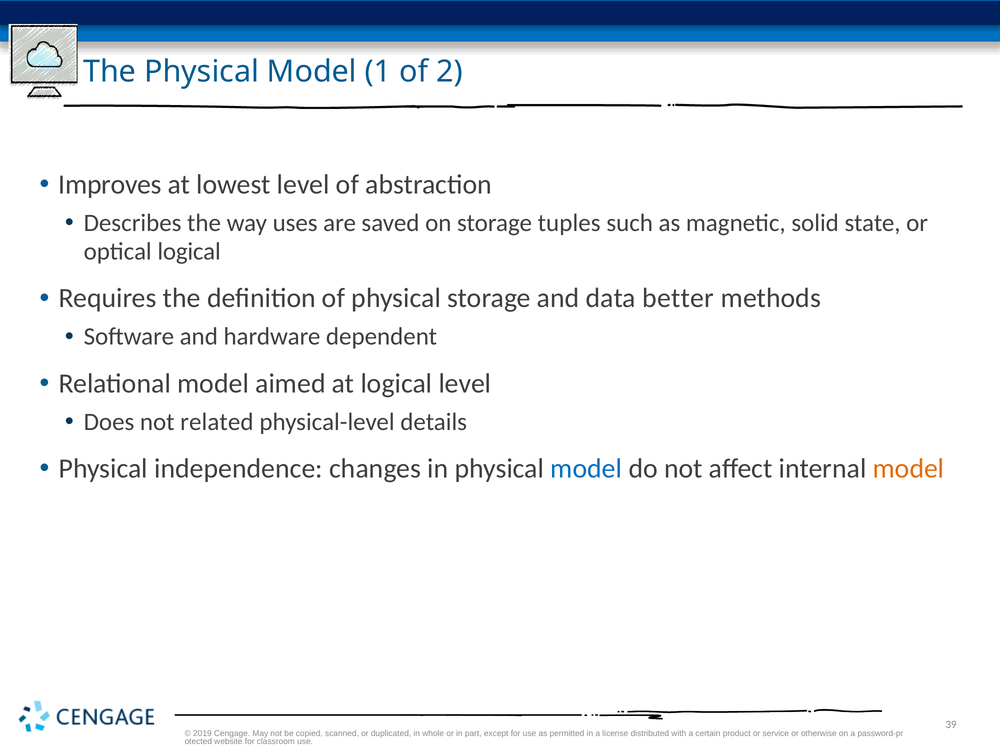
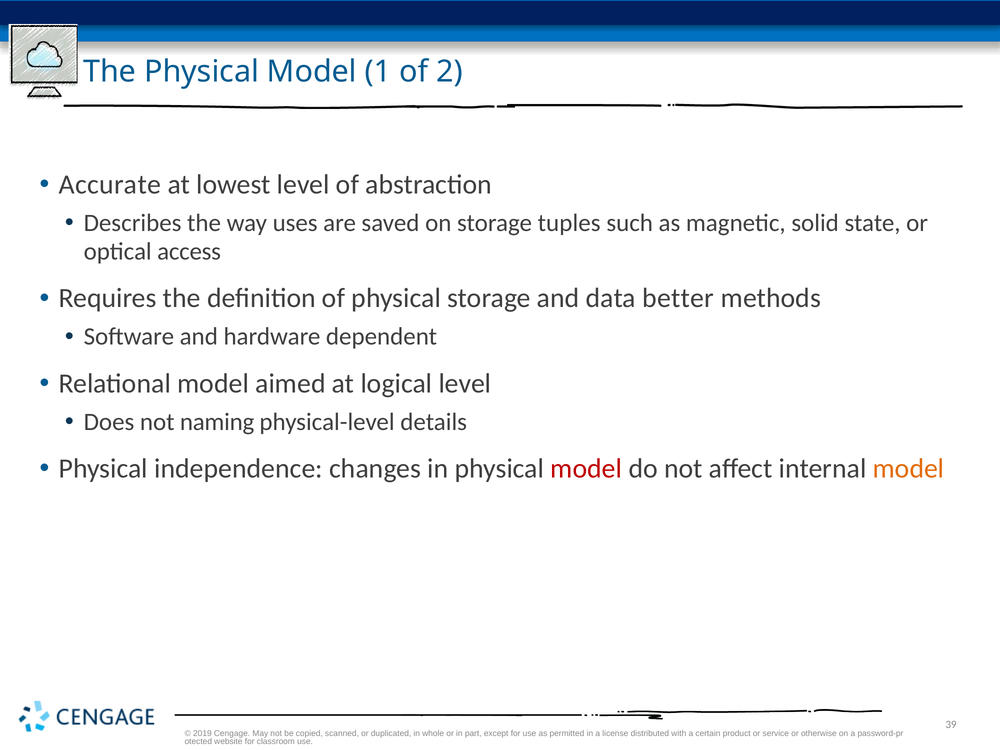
Improves: Improves -> Accurate (110, 184)
optical logical: logical -> access (189, 251)
related: related -> naming (217, 422)
model colour: blue -> red (586, 469)
